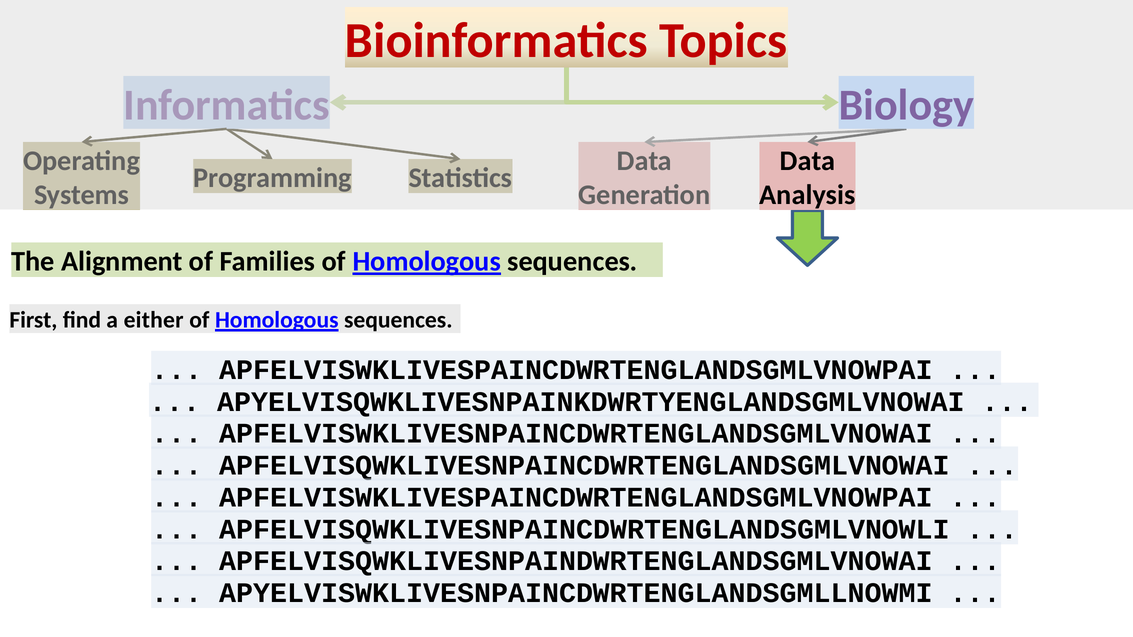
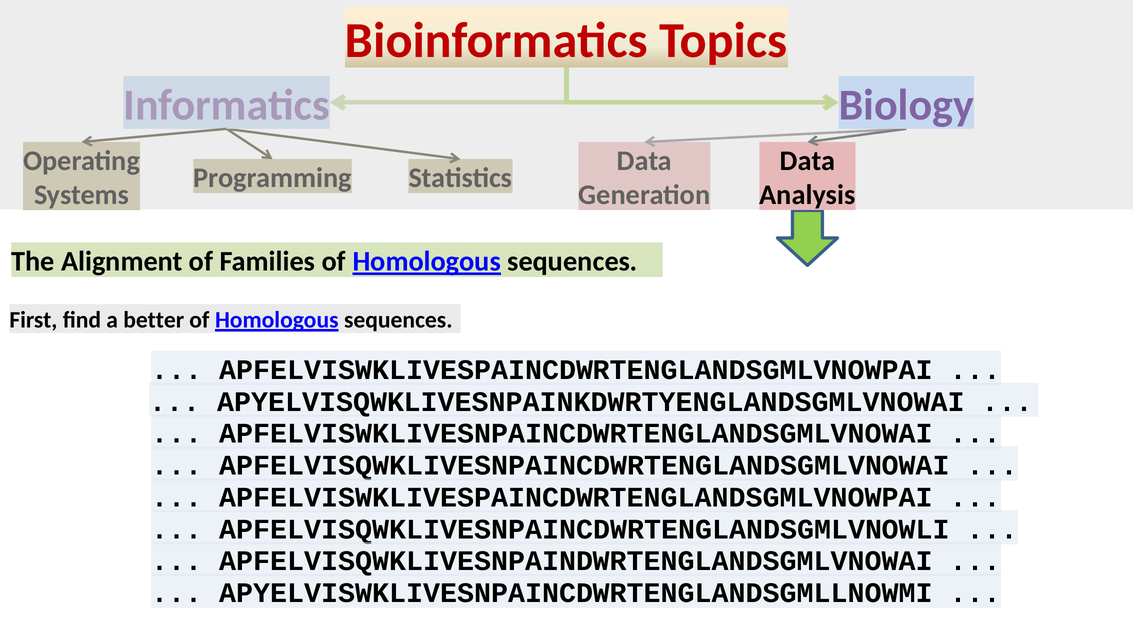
either: either -> better (154, 320)
